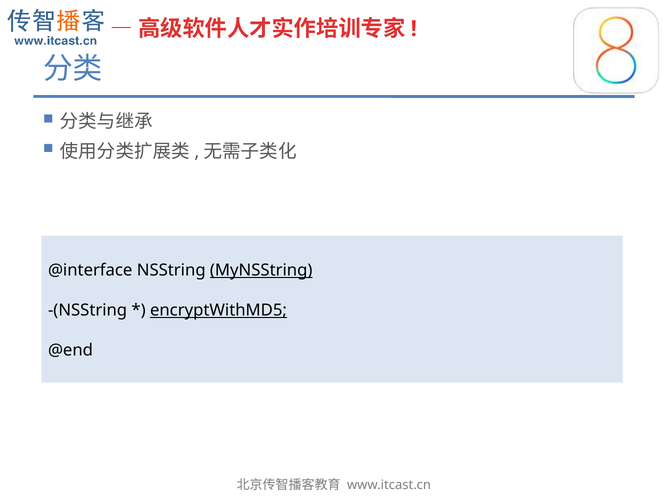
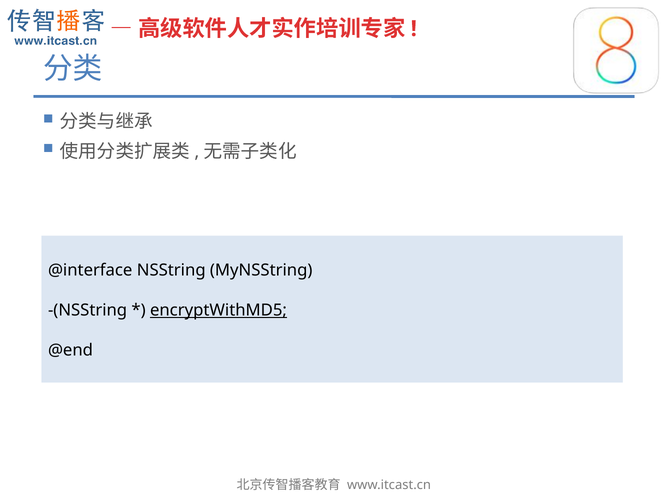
MyNSString underline: present -> none (261, 270)
